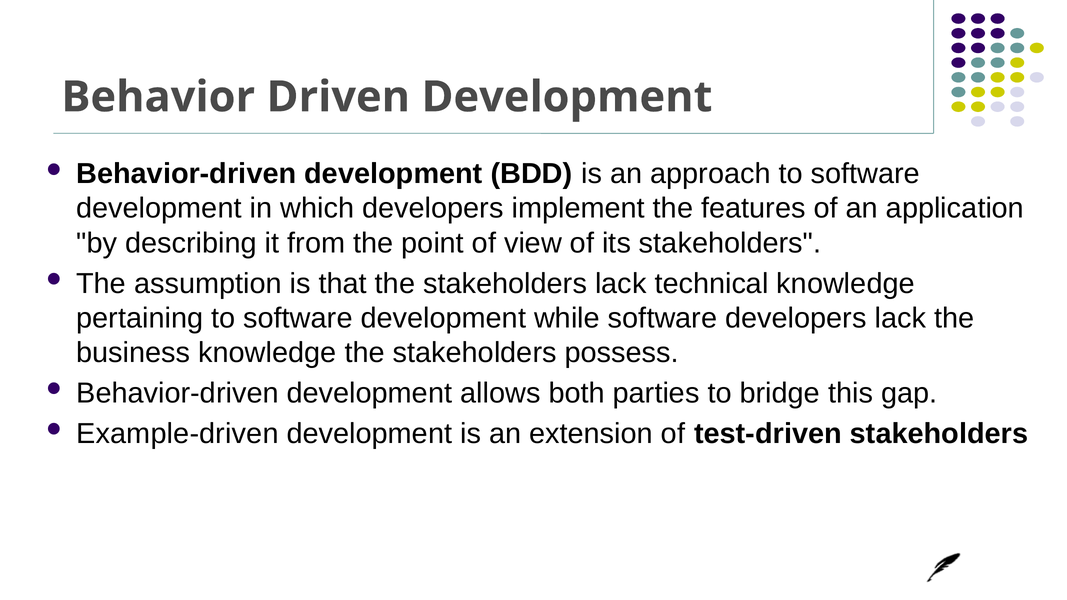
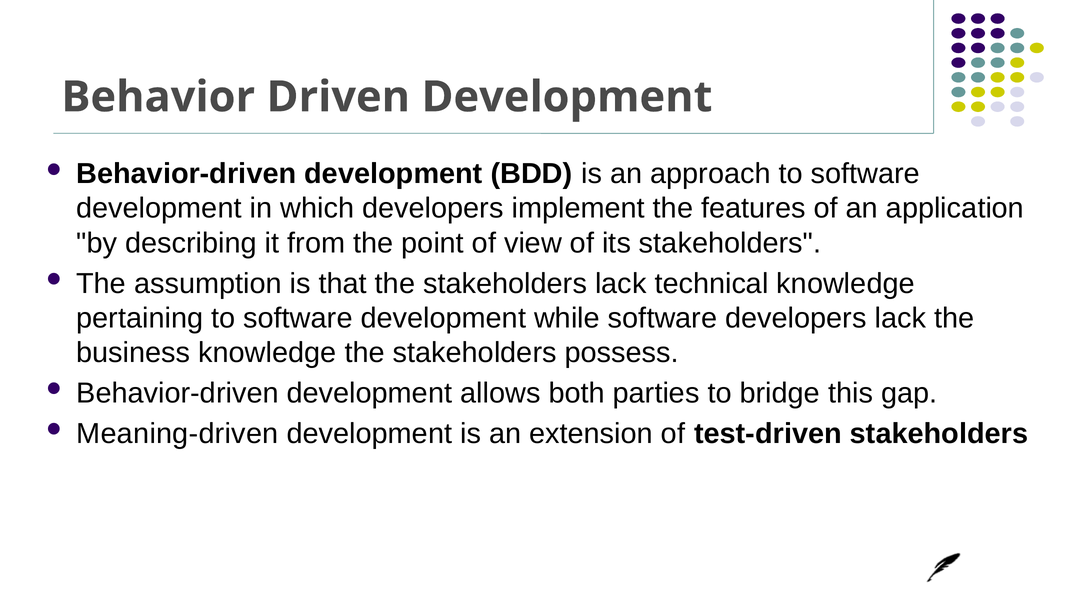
Example-driven: Example-driven -> Meaning-driven (177, 434)
